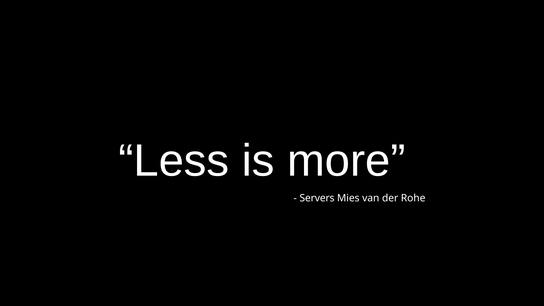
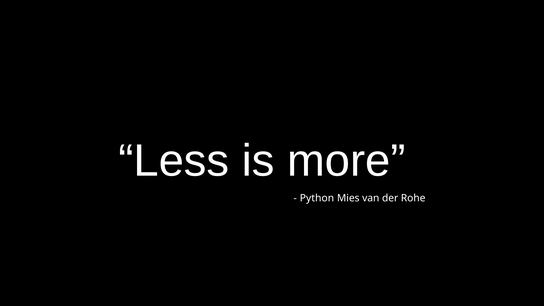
Servers: Servers -> Python (317, 198)
